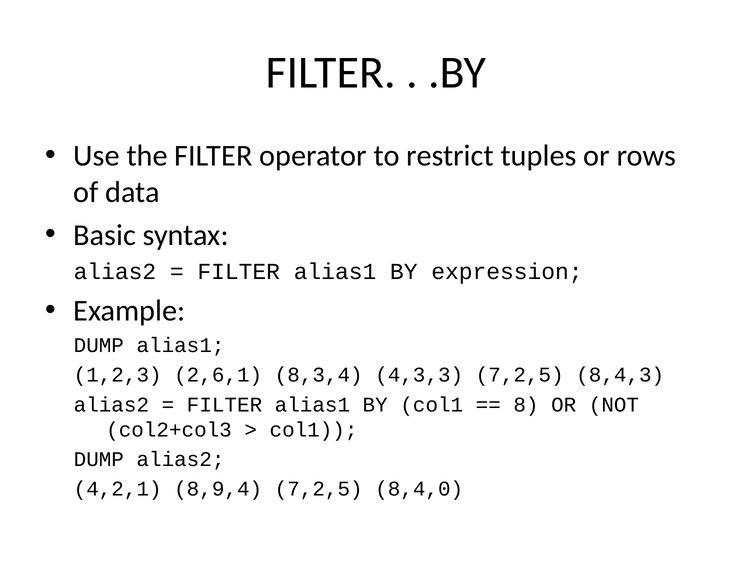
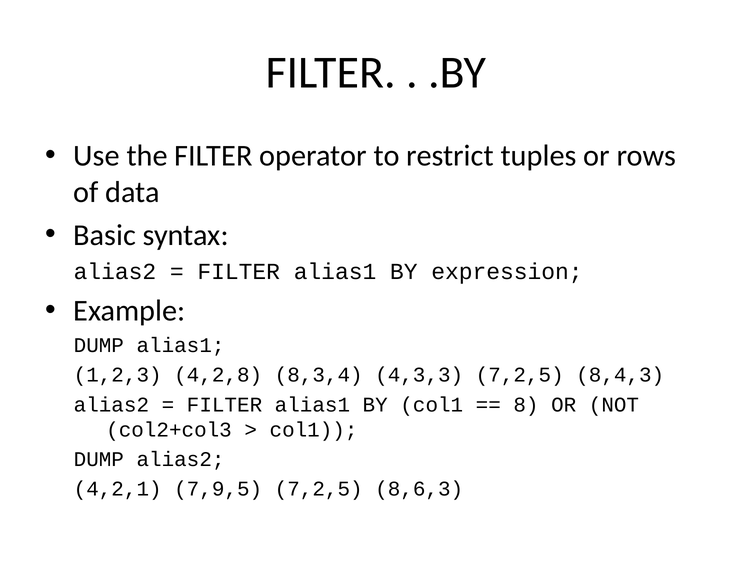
2,6,1: 2,6,1 -> 4,2,8 (218, 375)
8,9,4: 8,9,4 -> 7,9,5 (218, 489)
8,4,0: 8,4,0 -> 8,6,3 (419, 489)
